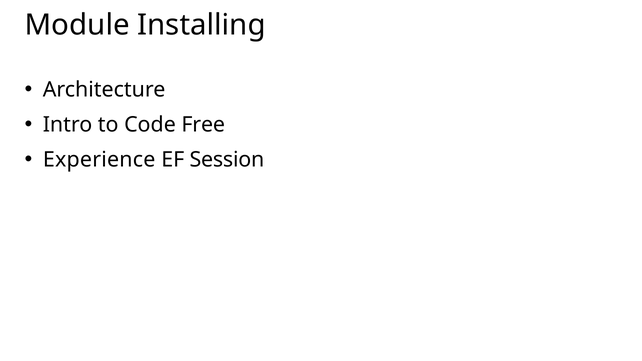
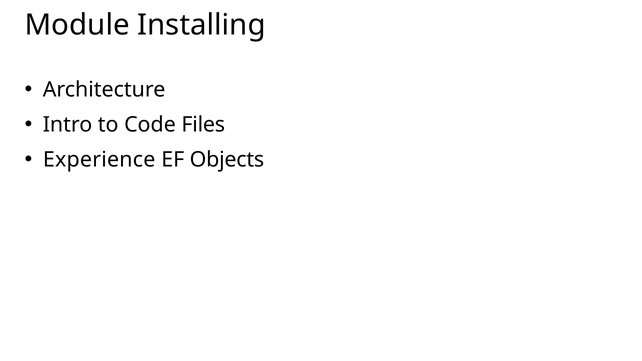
Free: Free -> Files (203, 125)
Session: Session -> Objects (227, 160)
